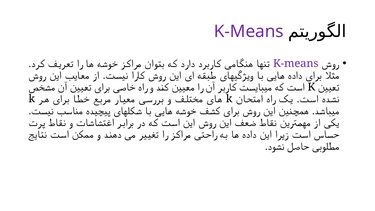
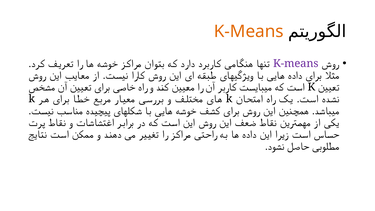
K-Means colour: purple -> orange (249, 32)
